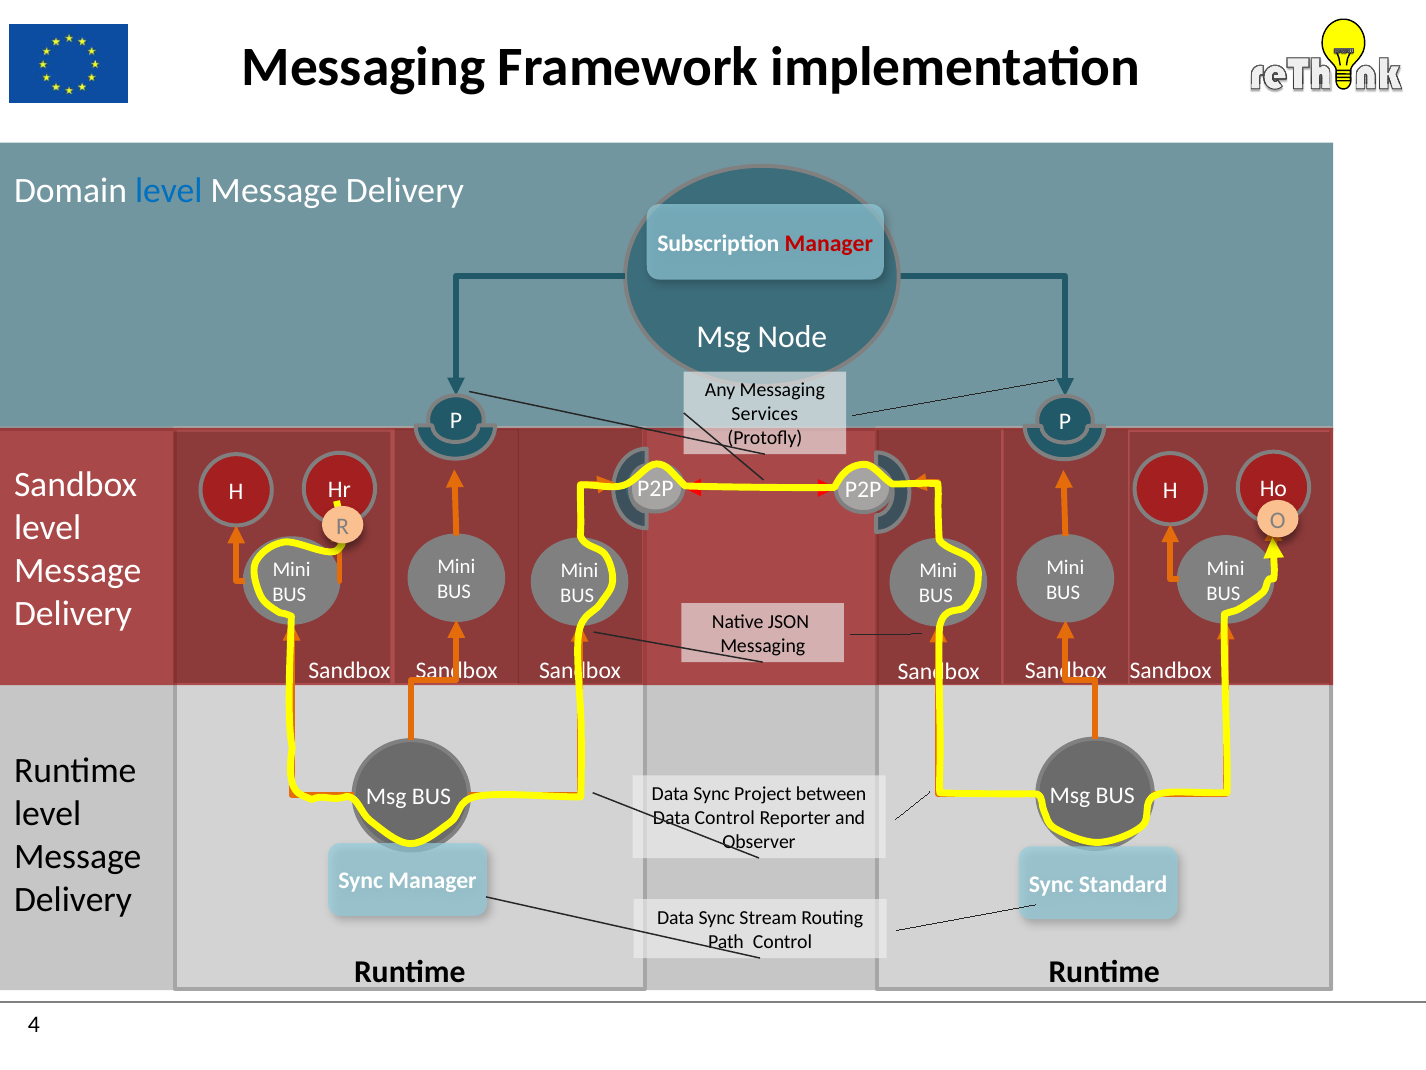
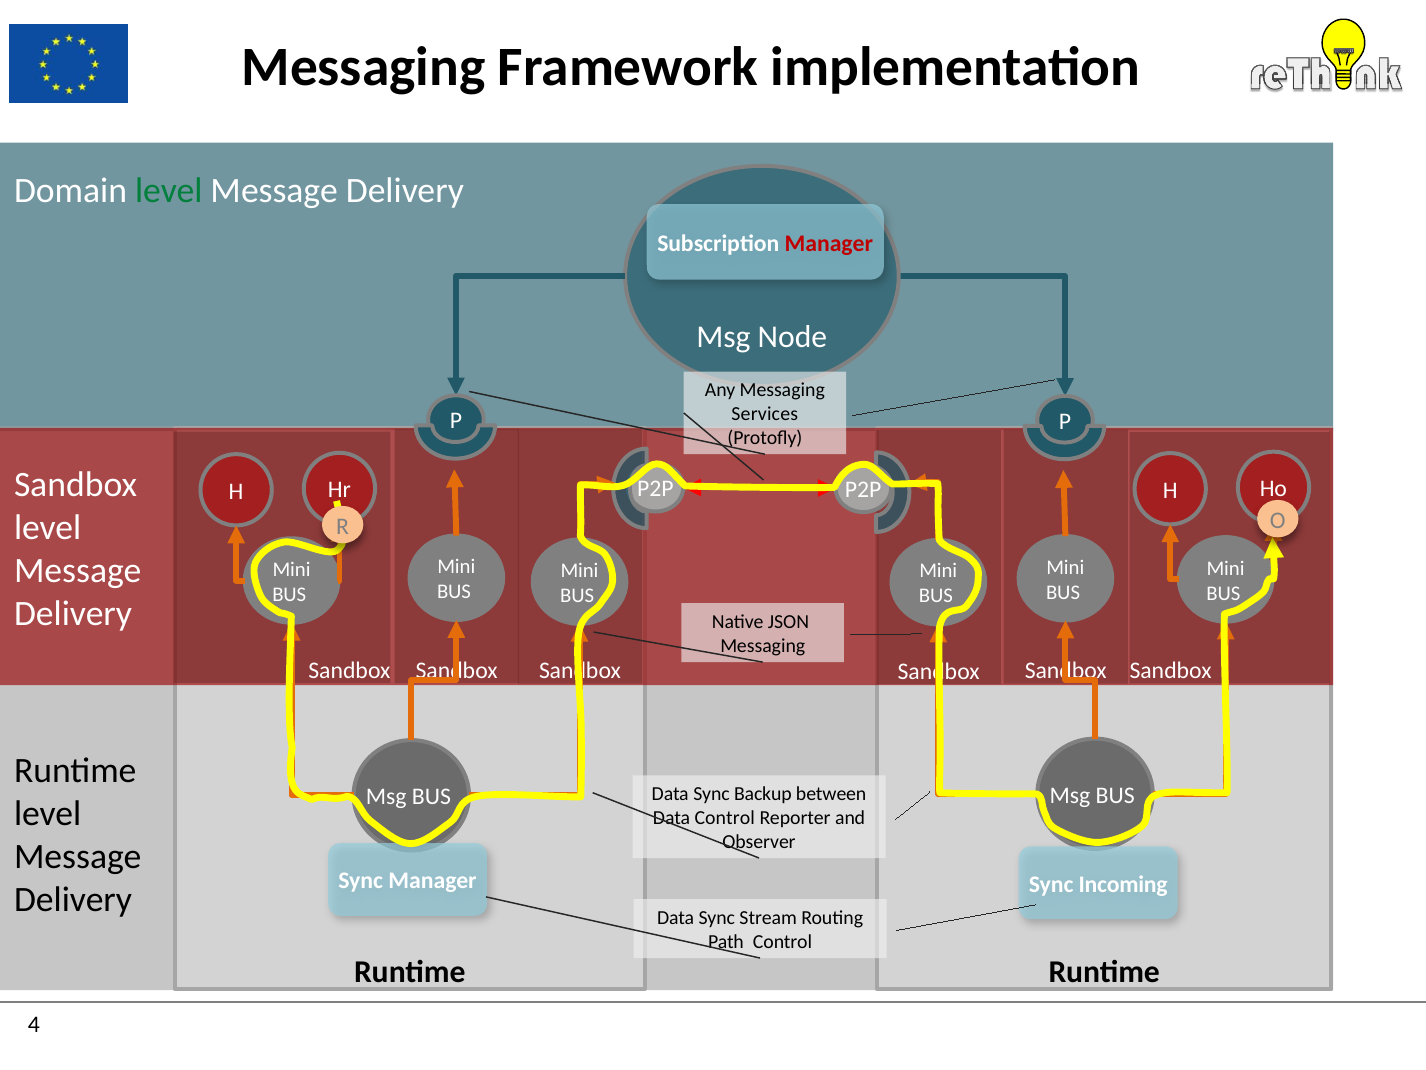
level colour: blue -> green (169, 191)
Project: Project -> Backup (763, 794)
Standard: Standard -> Incoming (1123, 884)
